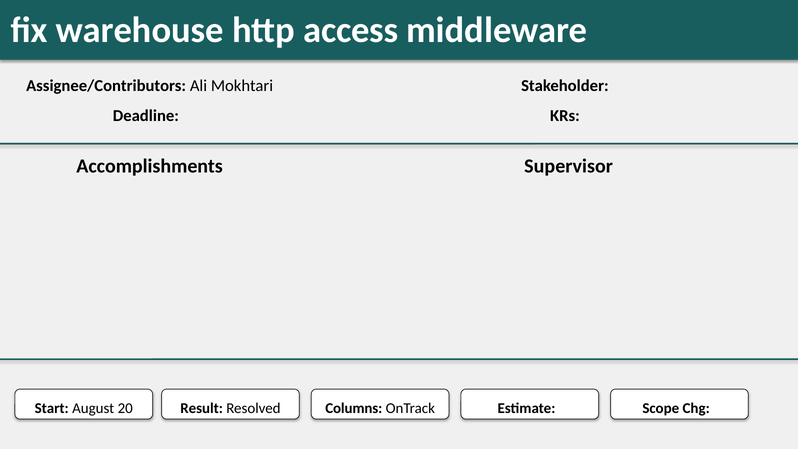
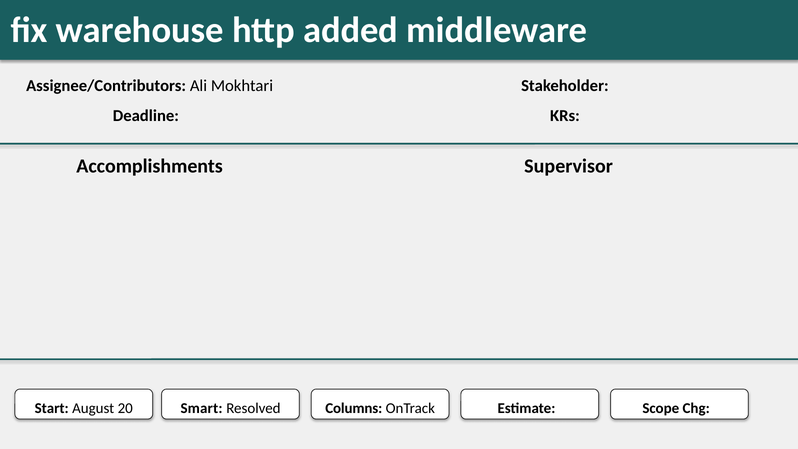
access: access -> added (351, 30)
Result: Result -> Smart (202, 408)
